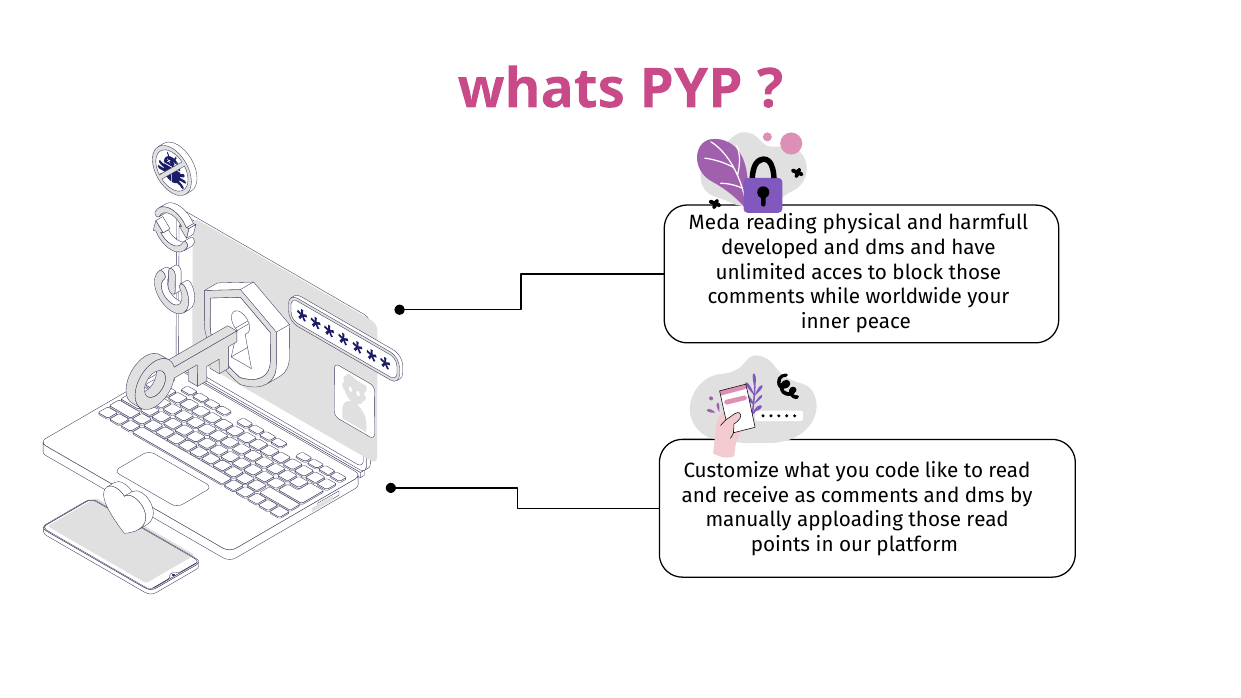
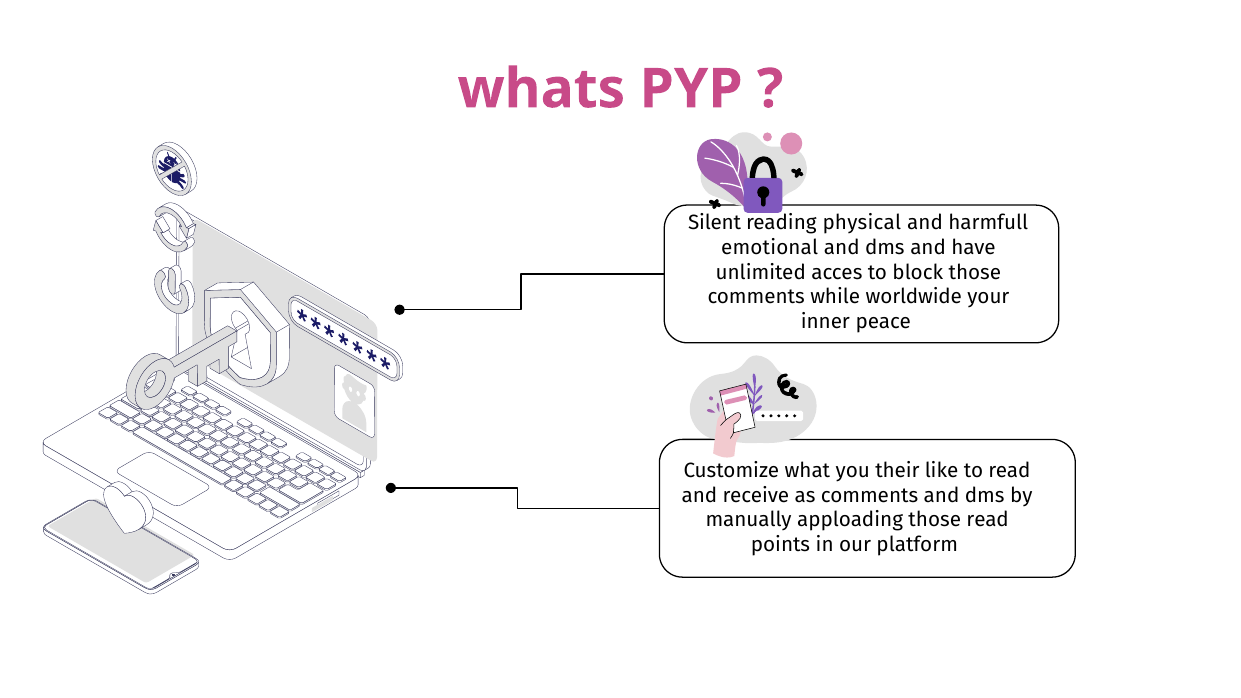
Meda: Meda -> Silent (715, 223)
developed: developed -> emotional (770, 247)
code: code -> their (897, 470)
